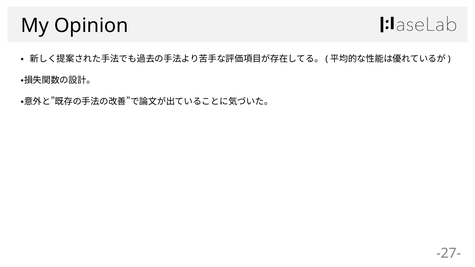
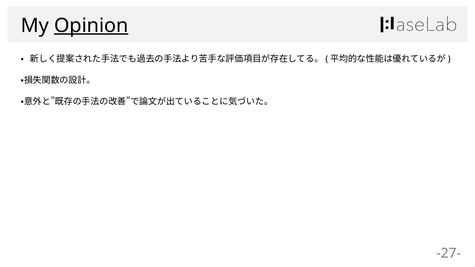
Opinion underline: none -> present (91, 26)
